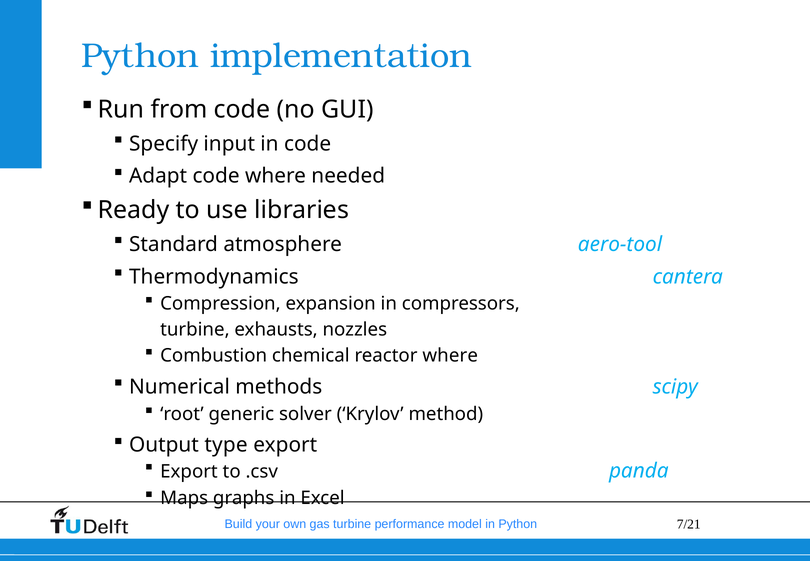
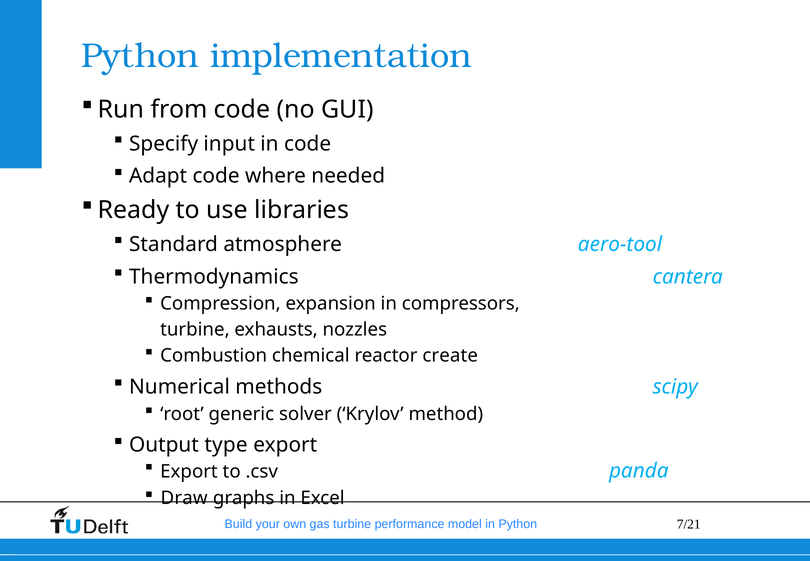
reactor where: where -> create (450, 356)
Maps: Maps -> Draw (184, 498)
